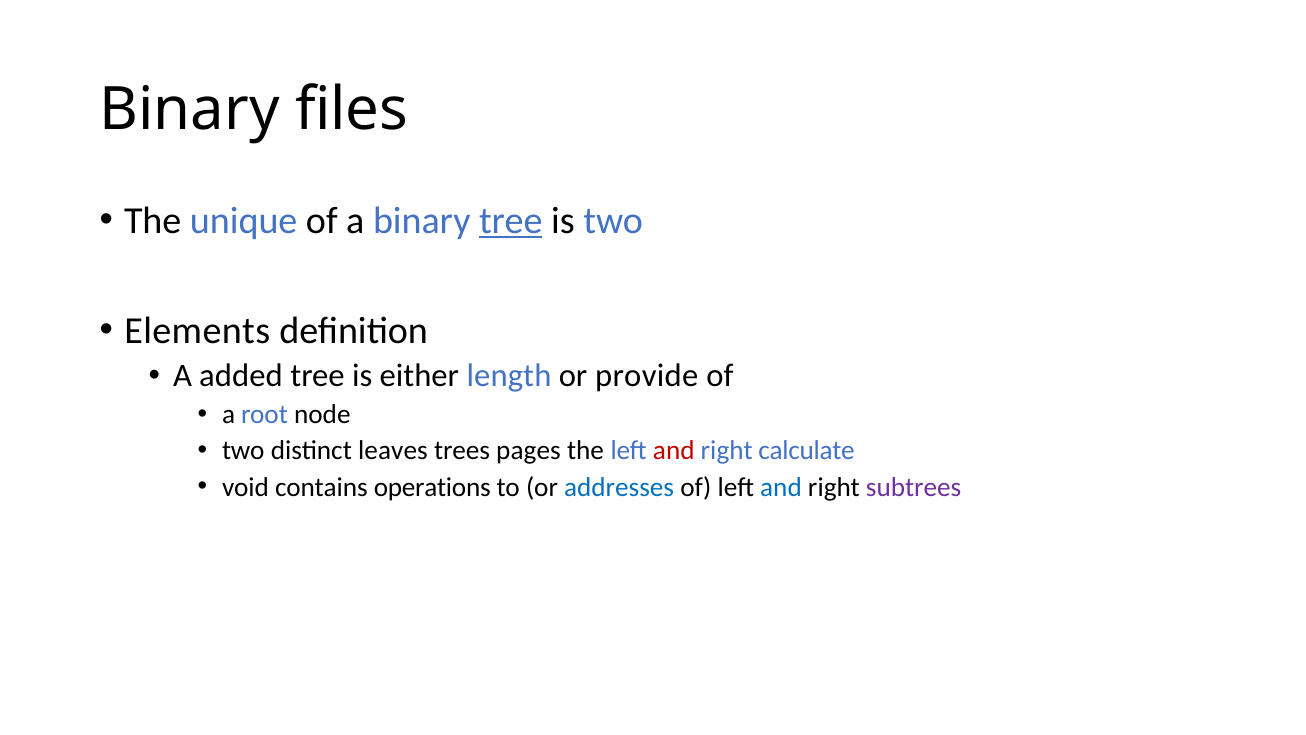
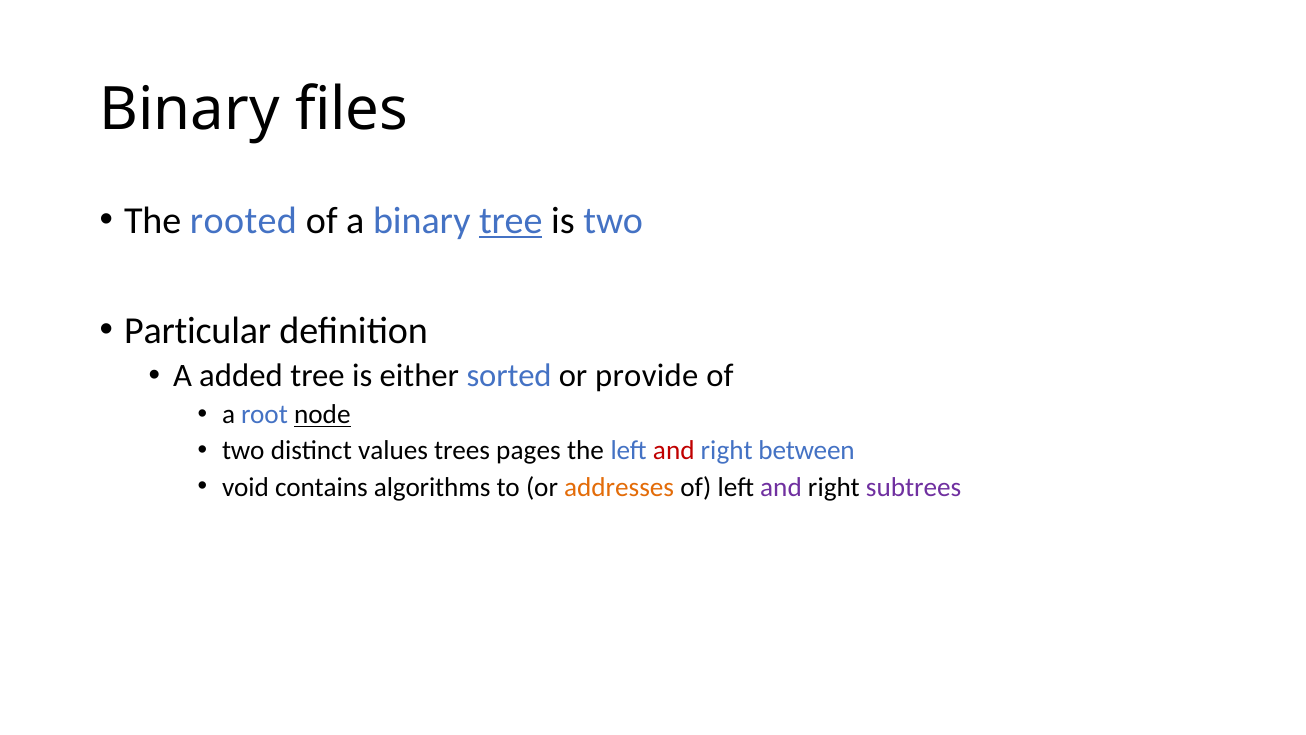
unique: unique -> rooted (243, 221)
Elements: Elements -> Particular (198, 330)
length: length -> sorted (509, 375)
node underline: none -> present (322, 414)
leaves: leaves -> values (393, 451)
calculate: calculate -> between (807, 451)
operations: operations -> algorithms (432, 487)
addresses colour: blue -> orange (619, 487)
and colour: blue -> purple (781, 487)
